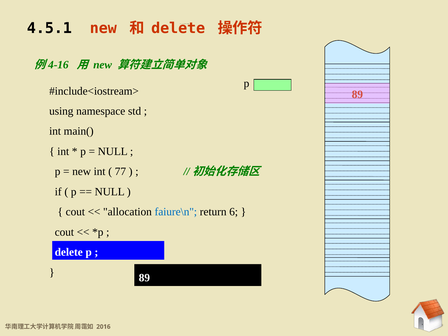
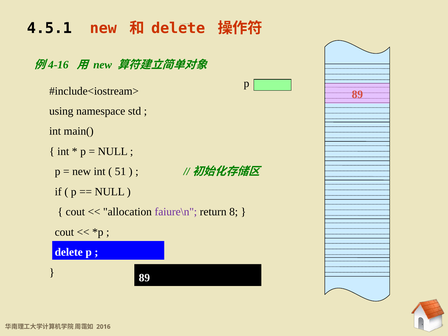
77: 77 -> 51 (120, 172)
faiure\n colour: blue -> purple (176, 212)
6: 6 -> 8 (234, 212)
